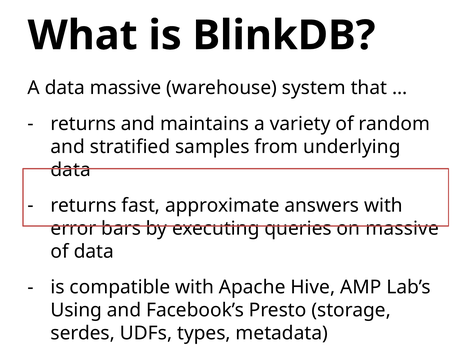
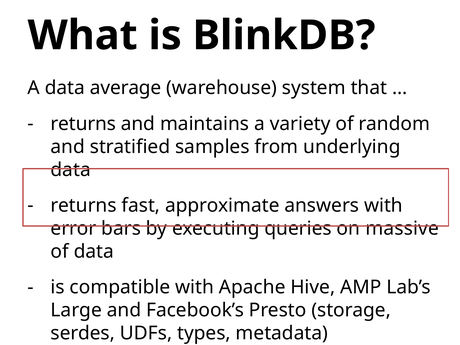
data massive: massive -> average (126, 88)
Using: Using -> Large (76, 310)
